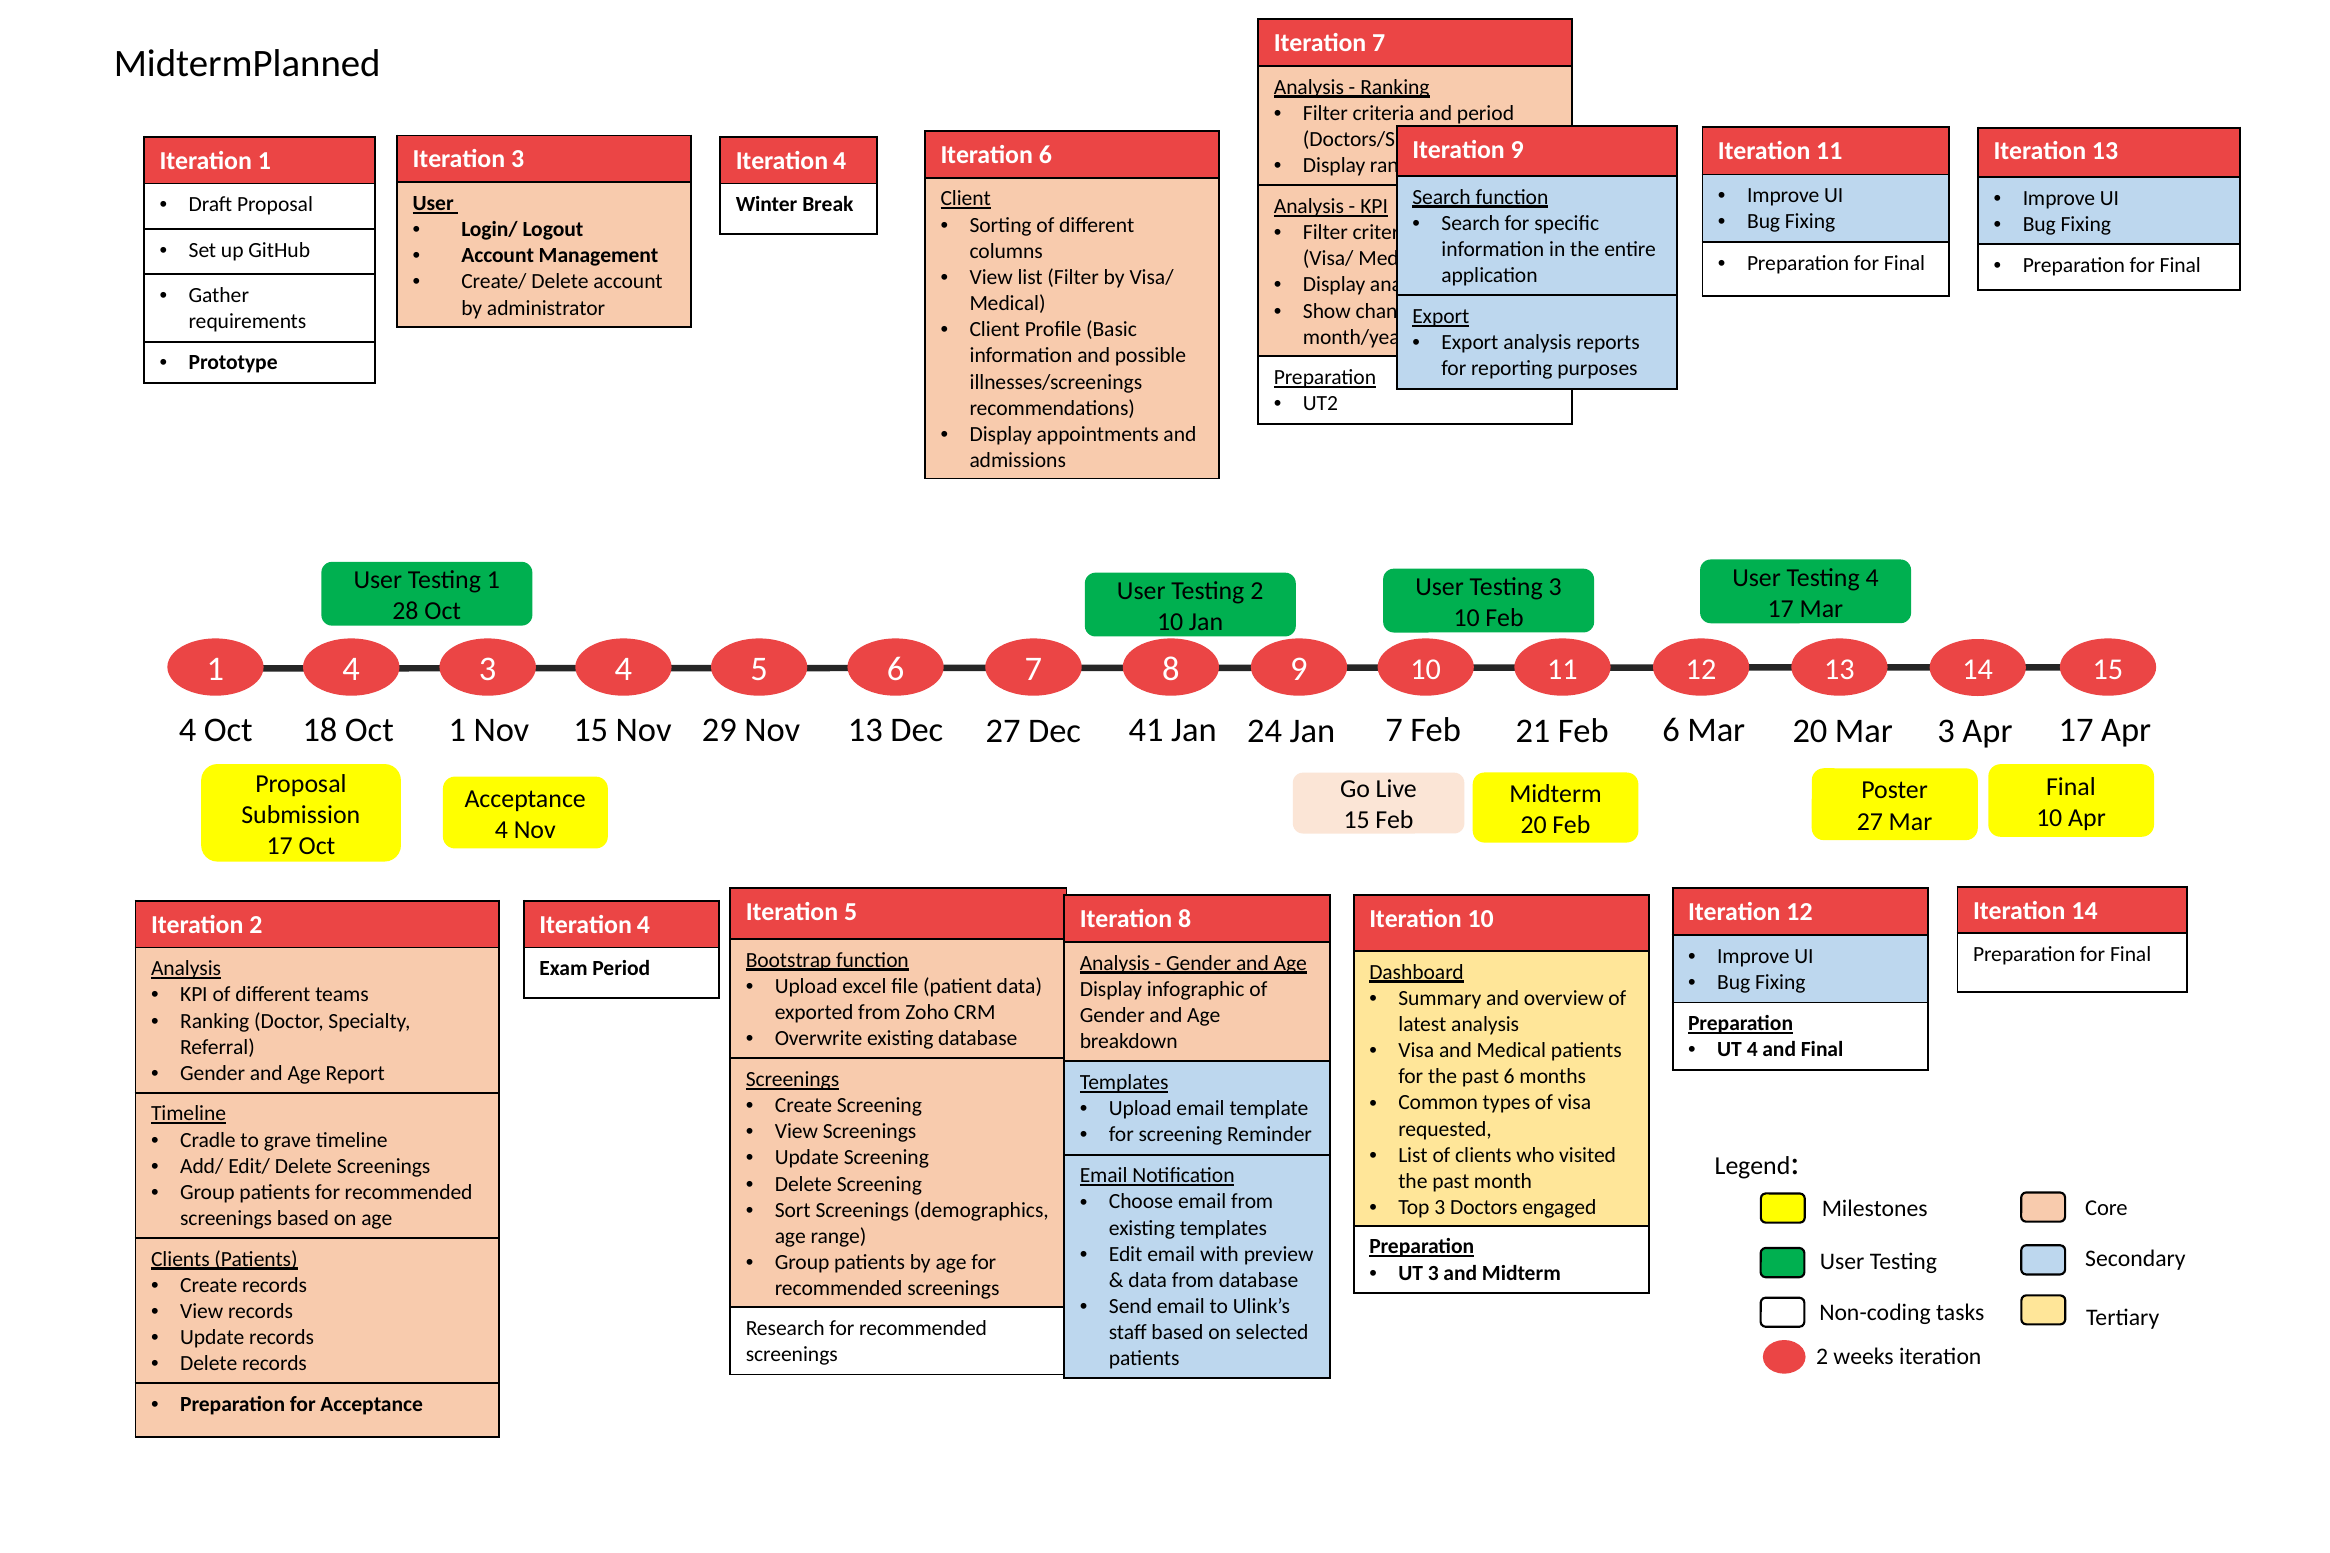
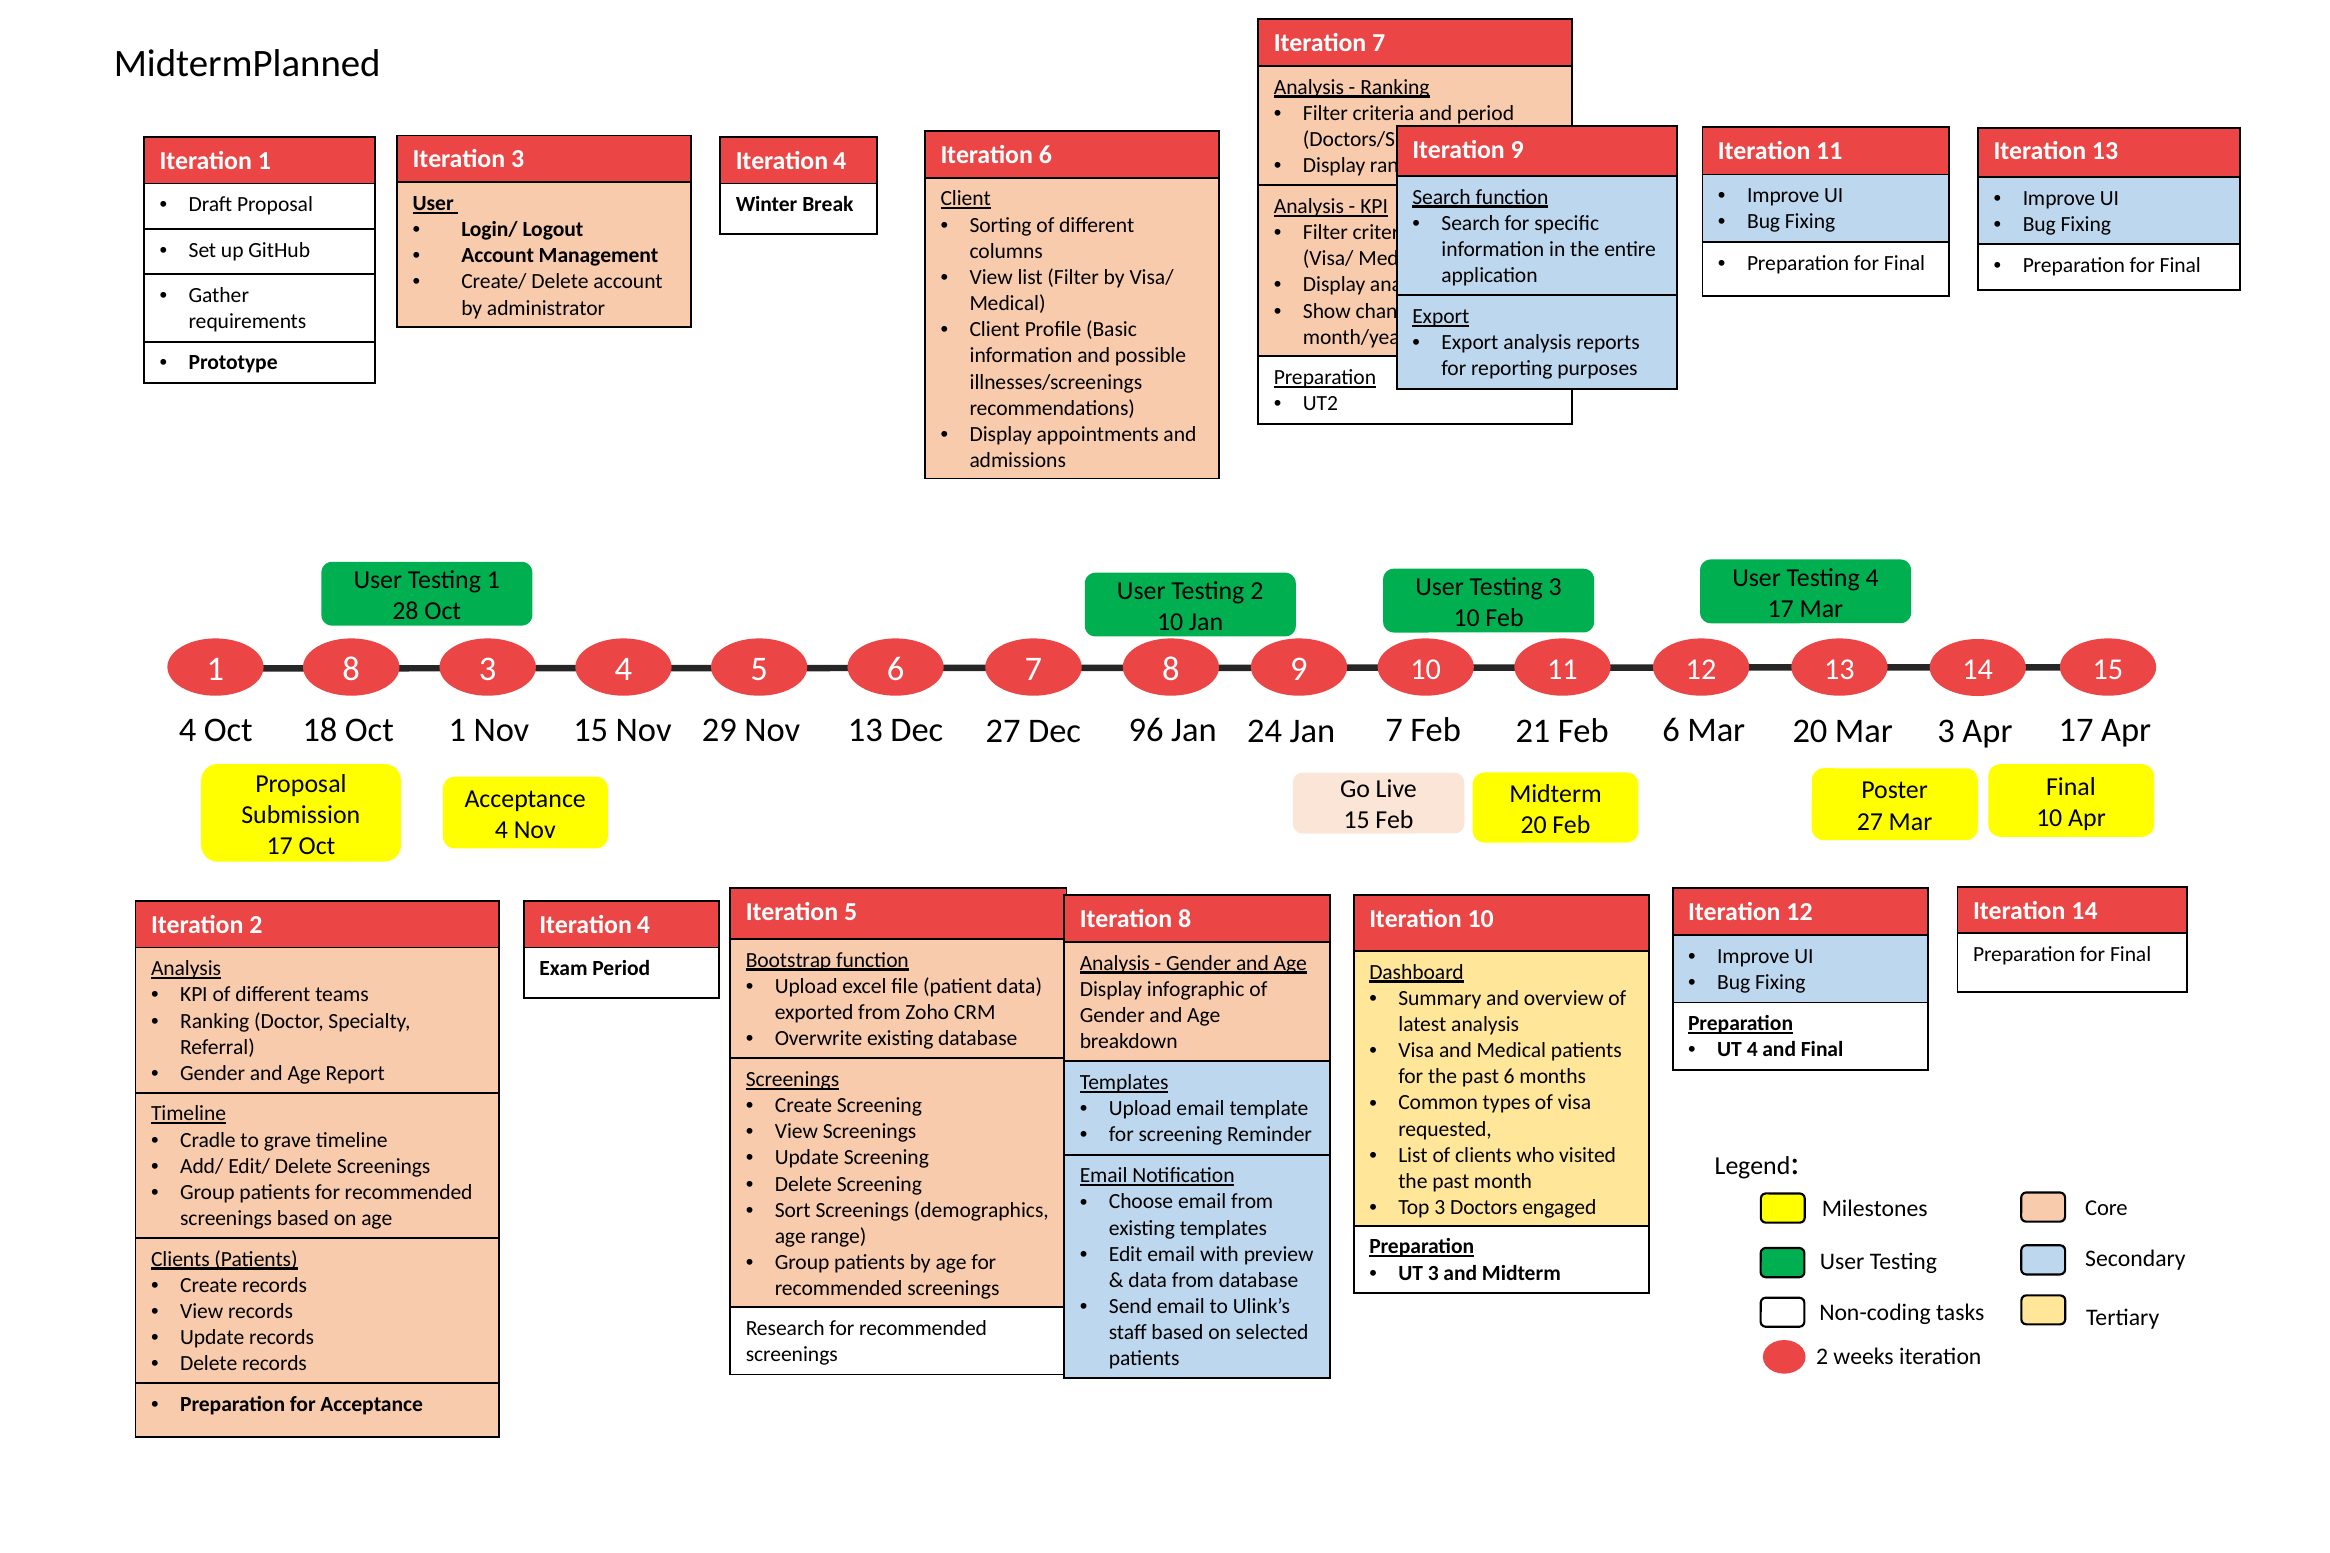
1 4: 4 -> 8 (351, 670)
41: 41 -> 96 (1146, 731)
